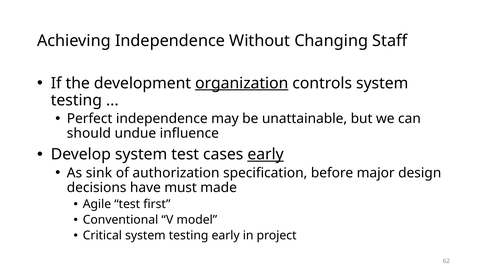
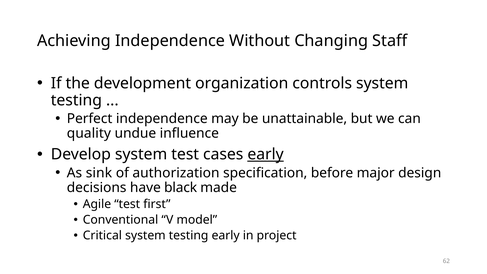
organization underline: present -> none (242, 83)
should: should -> quality (89, 133)
must: must -> black (181, 188)
